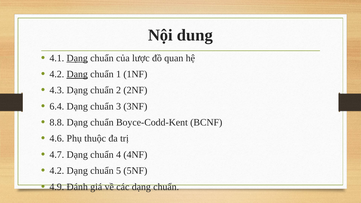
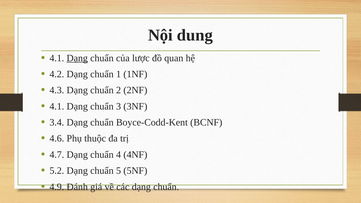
Dạng underline: present -> none (77, 74)
6.4: 6.4 -> 4.1 (57, 106)
8.8: 8.8 -> 3.4 (57, 122)
4.2: 4.2 -> 5.2 (57, 171)
